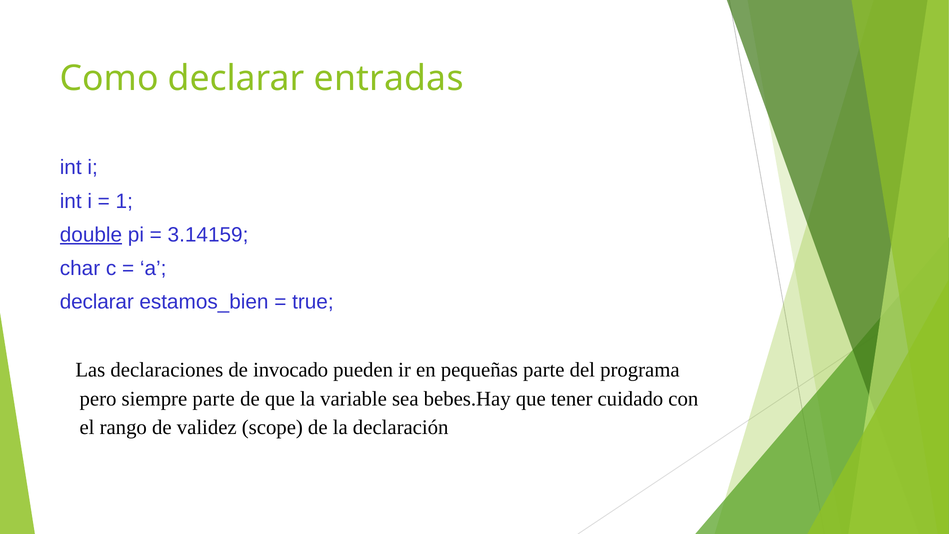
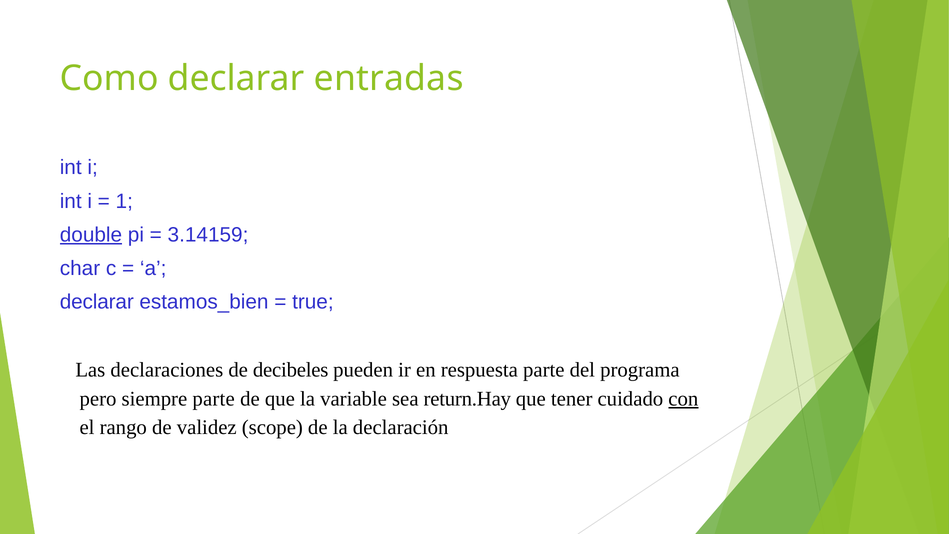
invocado: invocado -> decibeles (291, 370)
pequeñas: pequeñas -> respuesta (479, 370)
bebes.Hay: bebes.Hay -> return.Hay (467, 399)
con underline: none -> present (683, 399)
